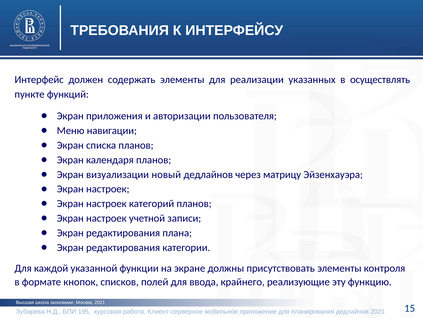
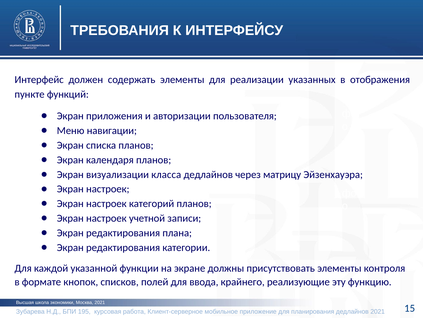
осуществлять: осуществлять -> отображения (380, 80)
новый: новый -> класса (166, 174)
